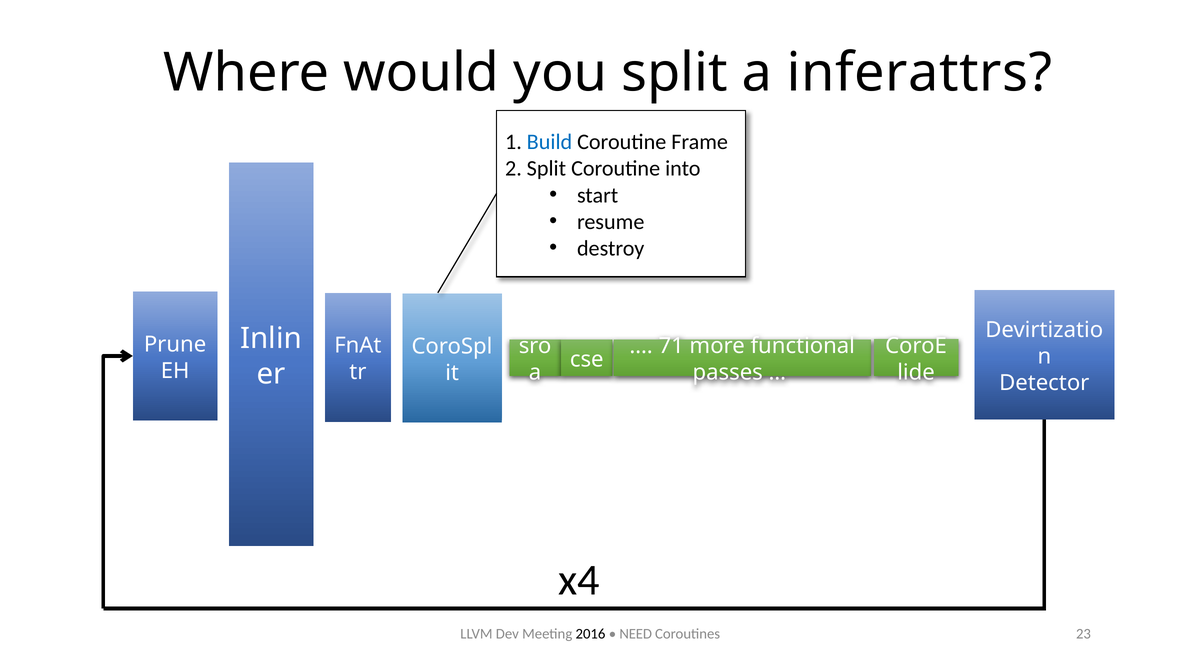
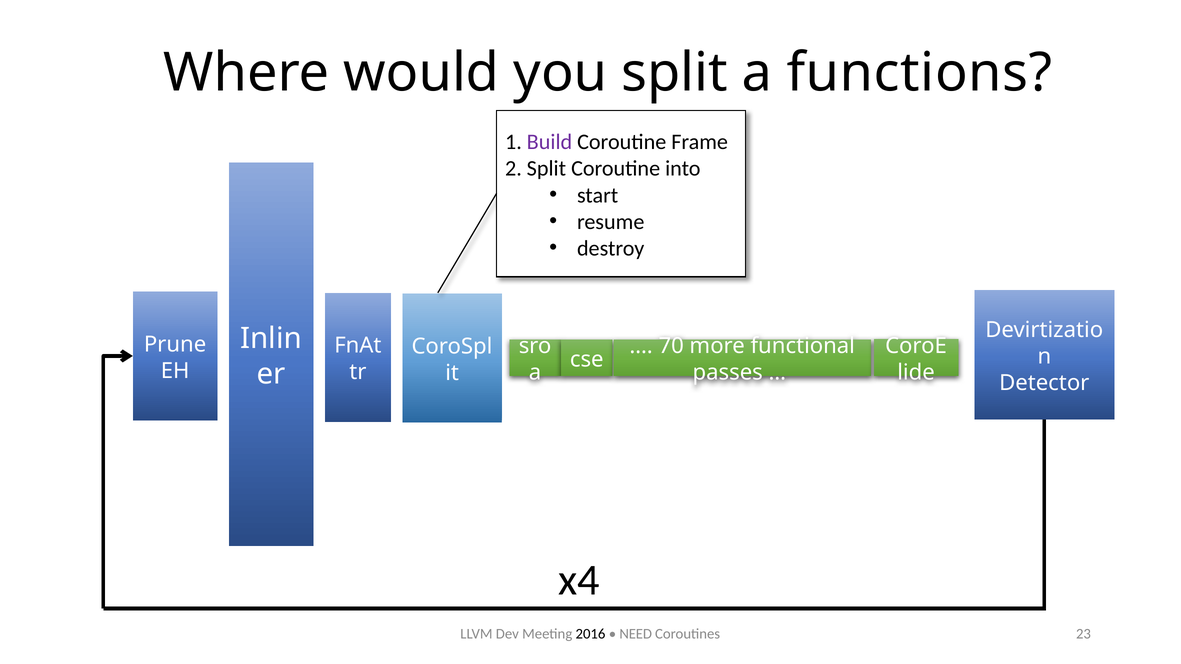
inferattrs: inferattrs -> functions (919, 73)
Build colour: blue -> purple (549, 142)
71: 71 -> 70 (671, 346)
